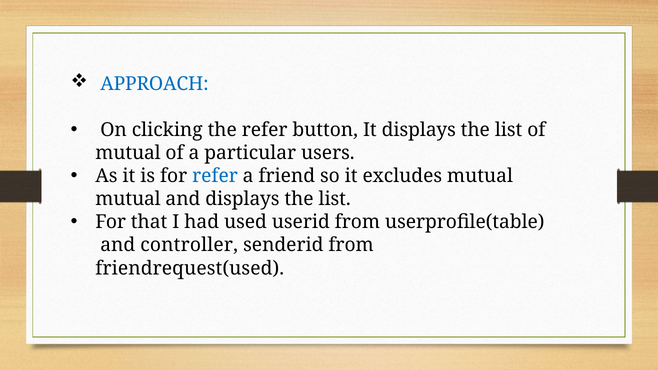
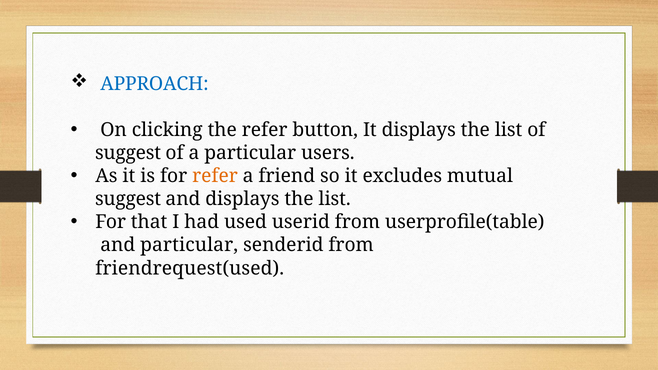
mutual: mutual -> suggest (128, 153)
refer colour: blue -> orange (215, 176)
mutual: mutual -> suggest (128, 199)
and controller: controller -> particular (189, 245)
